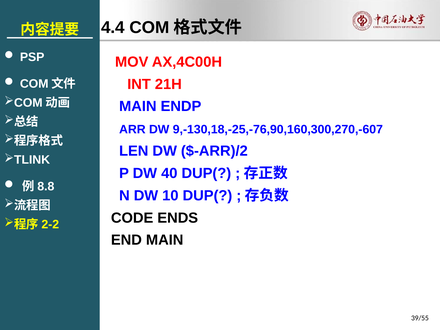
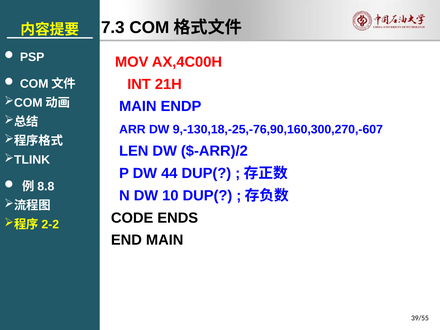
4.4: 4.4 -> 7.3 (113, 27)
40: 40 -> 44 (169, 173)
